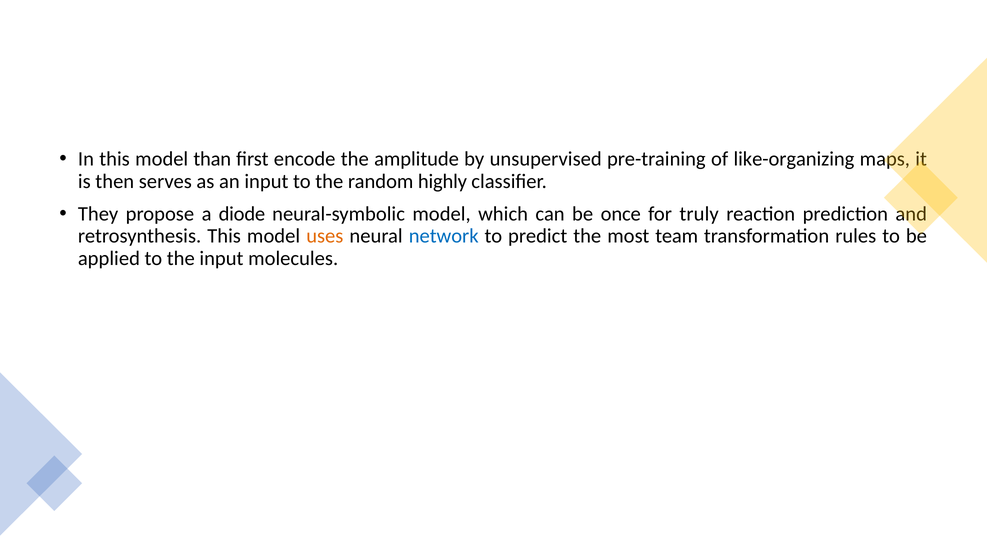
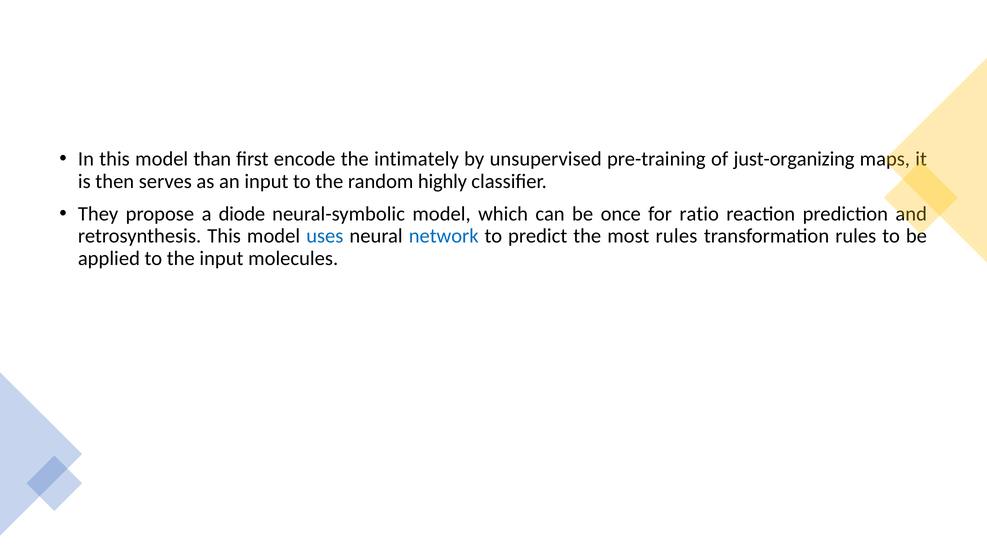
amplitude: amplitude -> intimately (417, 159)
like-organizing: like-organizing -> just-organizing (794, 159)
truly: truly -> ratio (699, 214)
uses colour: orange -> blue (325, 236)
most team: team -> rules (676, 236)
